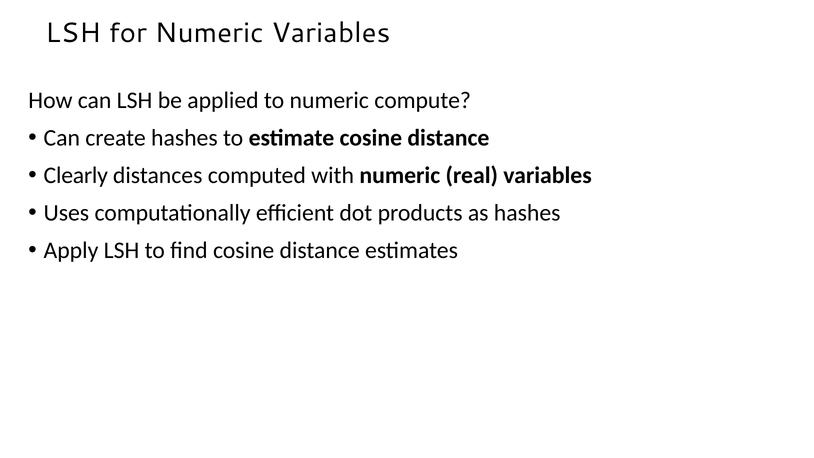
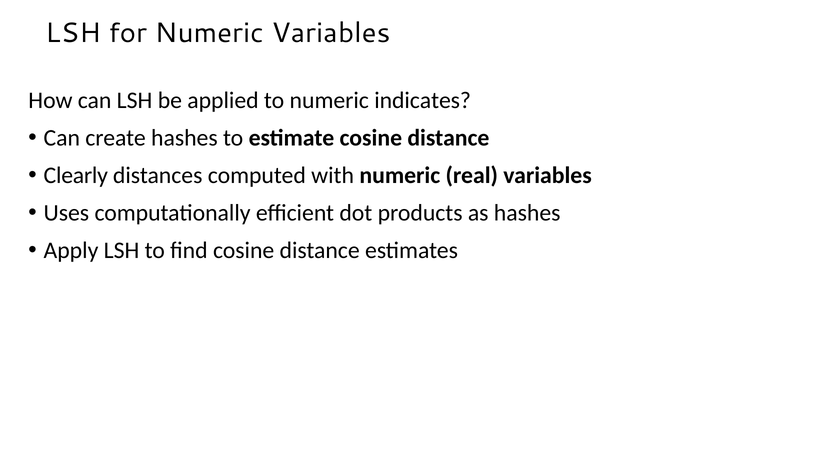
compute: compute -> indicates (423, 100)
